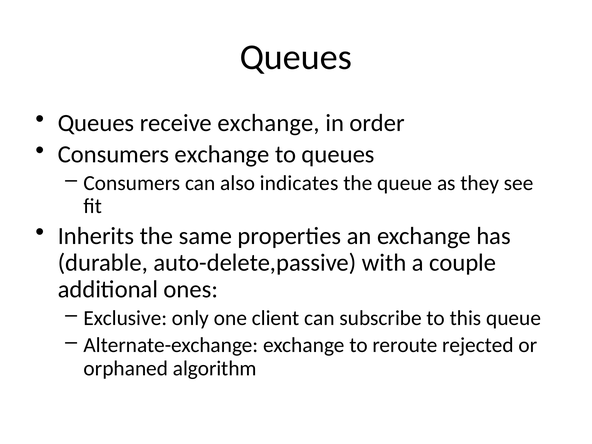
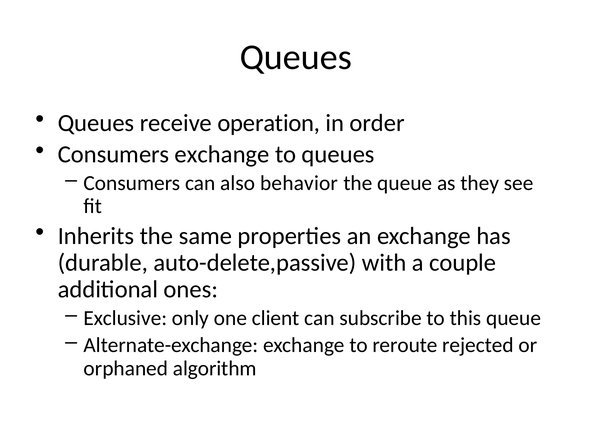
receive exchange: exchange -> operation (269, 123)
indicates: indicates -> behavior (299, 183)
